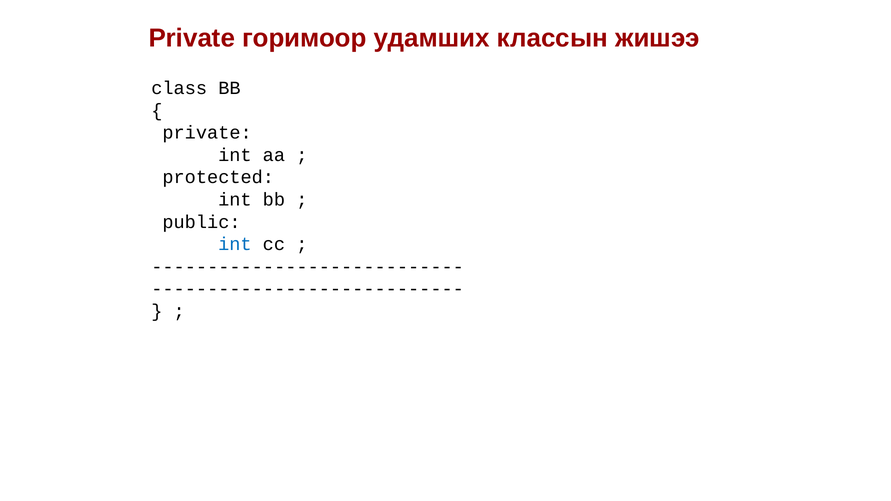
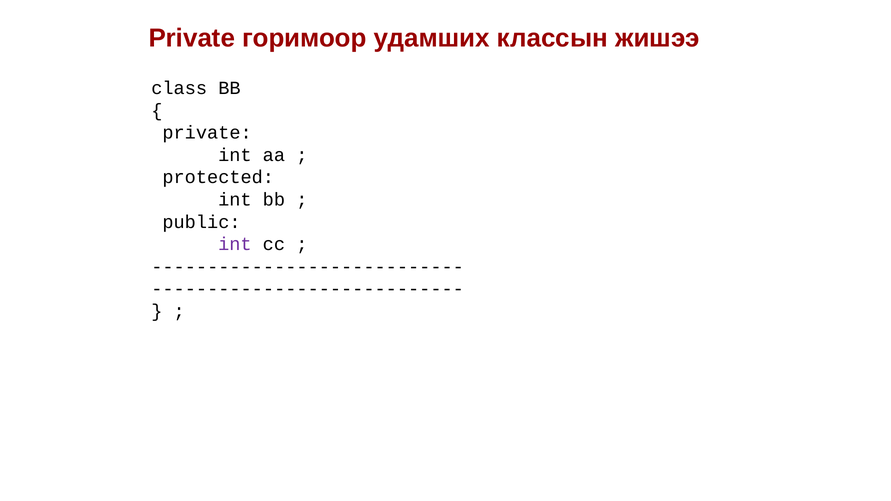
int colour: blue -> purple (235, 244)
